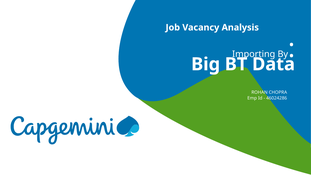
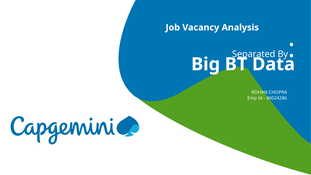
Importing: Importing -> Separated (254, 54)
